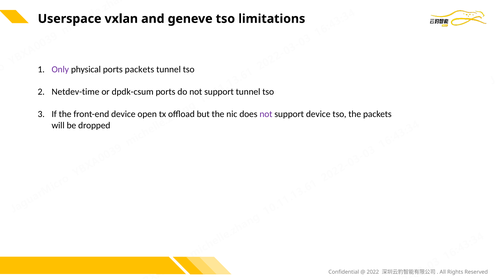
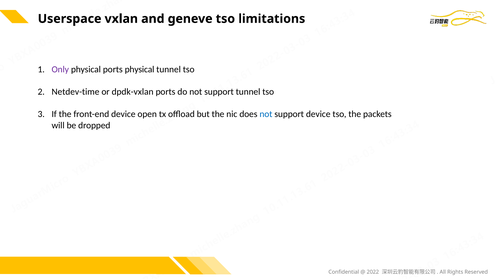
ports packets: packets -> physical (140, 69)
dpdk-csum: dpdk-csum -> dpdk-vxlan (133, 92)
not colour: purple -> blue (266, 114)
